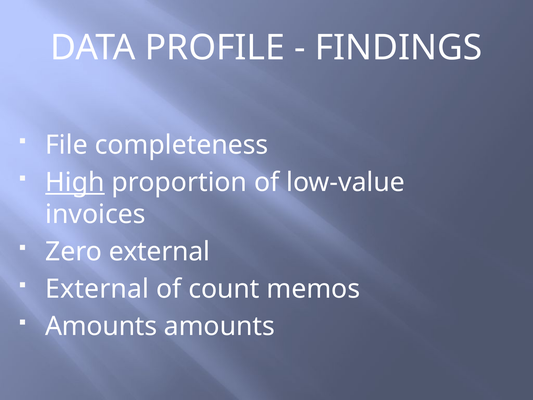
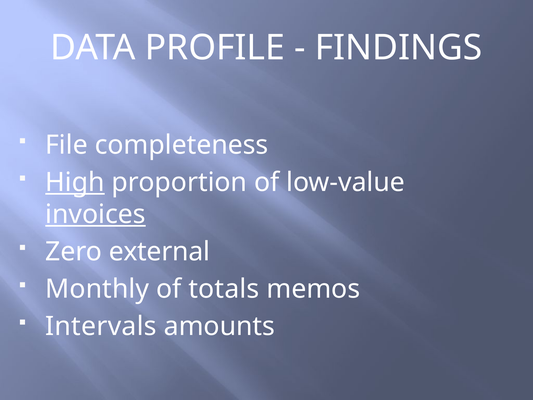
invoices underline: none -> present (95, 214)
External: External -> Monthly (97, 289)
count: count -> totals (224, 289)
Amounts: Amounts -> Intervals (101, 326)
